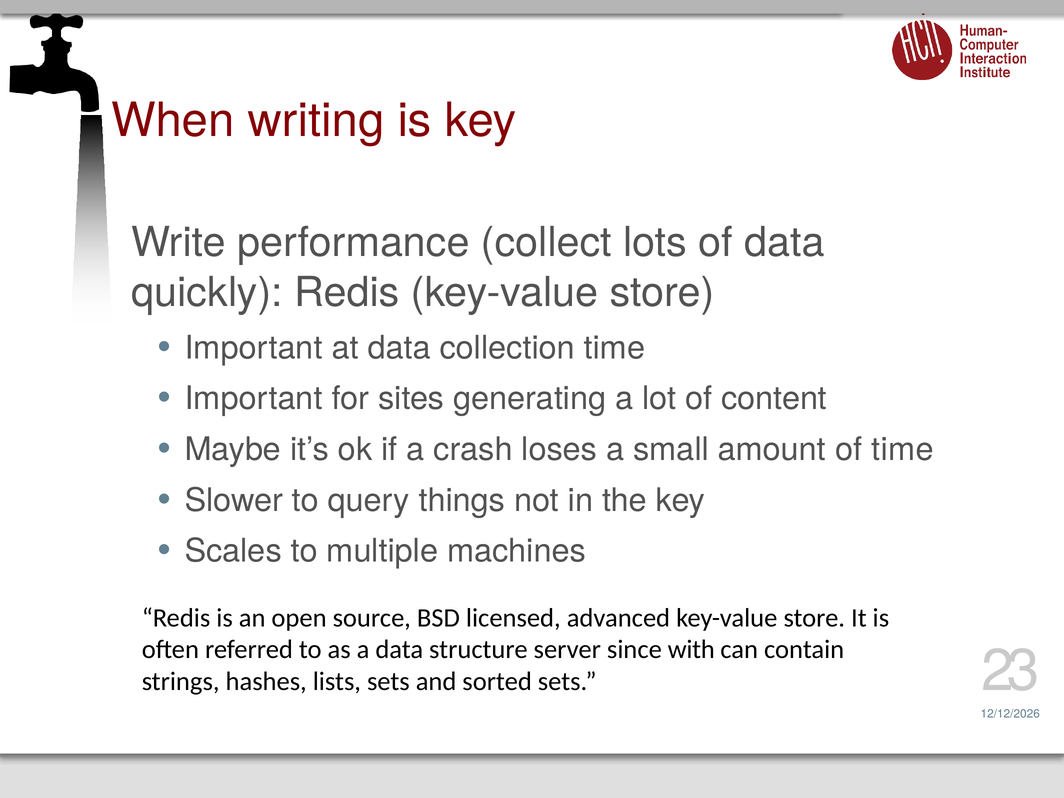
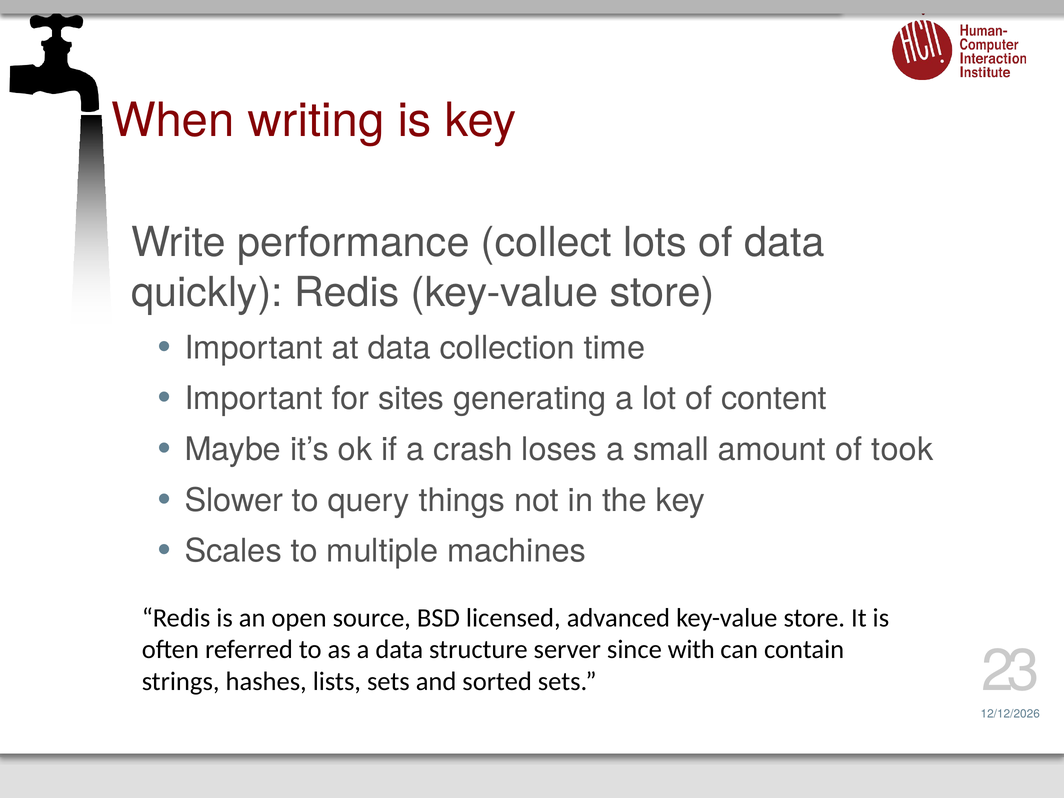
of time: time -> took (902, 450)
